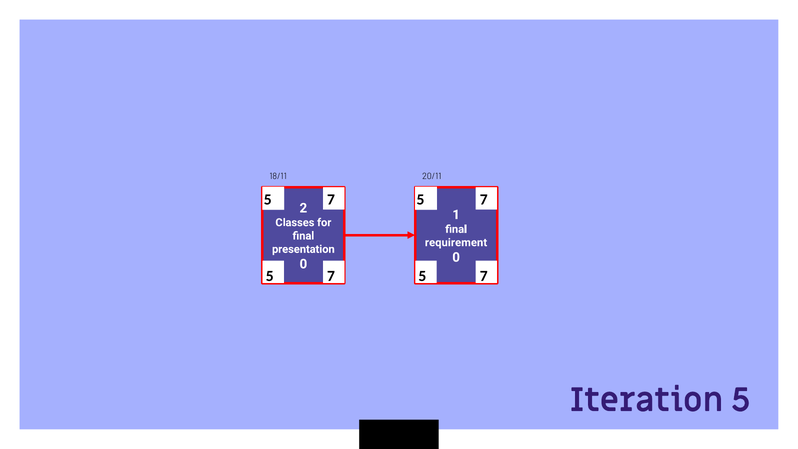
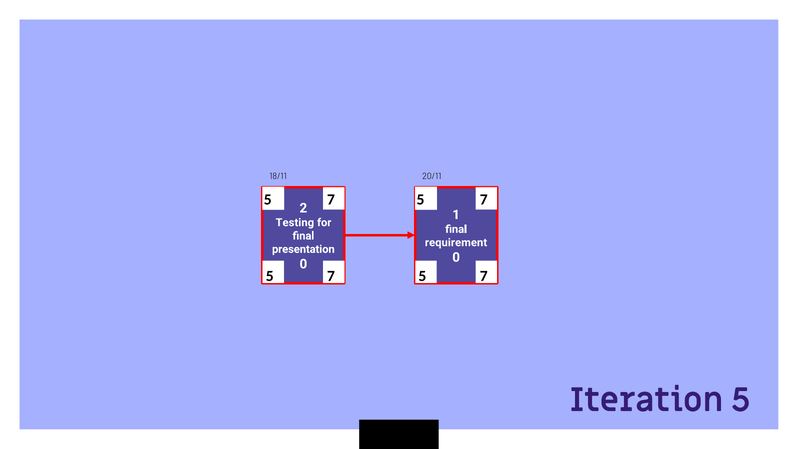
Classes: Classes -> Testing (295, 222)
